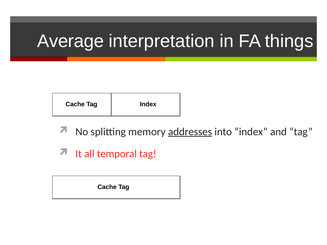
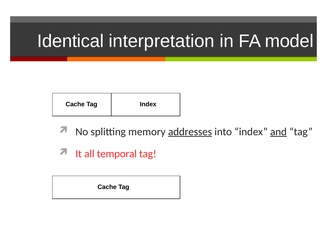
Average: Average -> Identical (70, 41)
things: things -> model (289, 41)
and underline: none -> present (278, 132)
